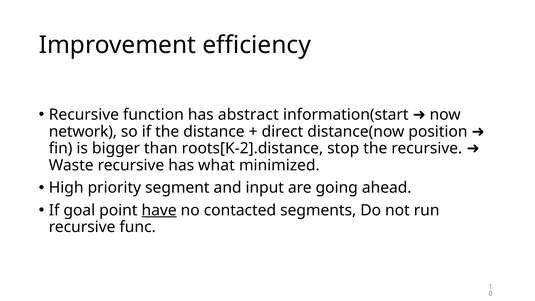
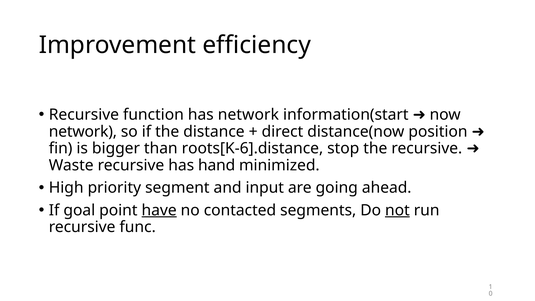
has abstract: abstract -> network (248, 115)
roots[K-2].distance: roots[K-2].distance -> roots[K-6].distance (252, 148)
what: what -> hand (217, 165)
not underline: none -> present (397, 210)
